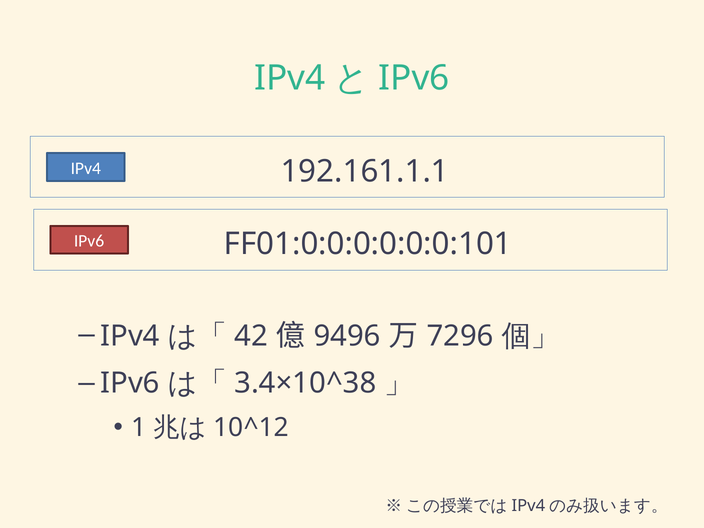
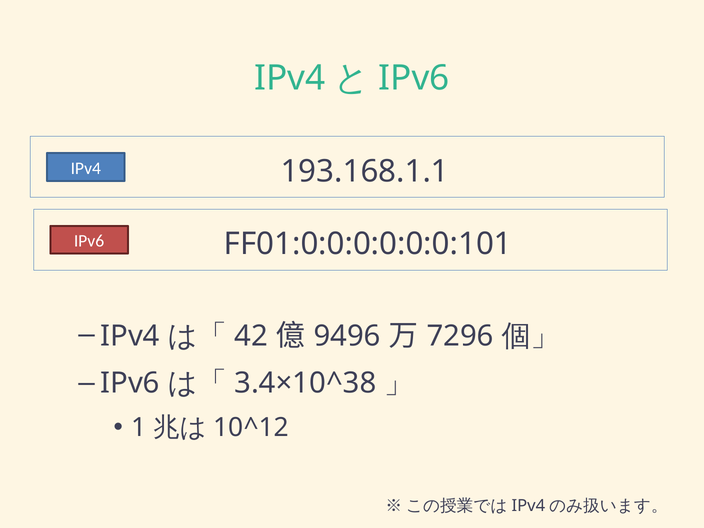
192.161.1.1: 192.161.1.1 -> 193.168.1.1 (365, 171)
